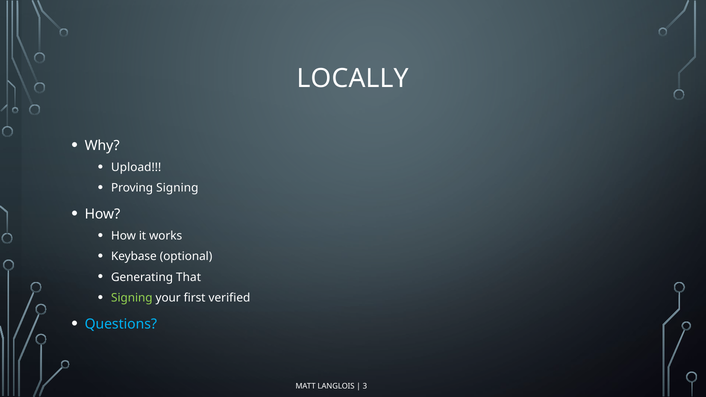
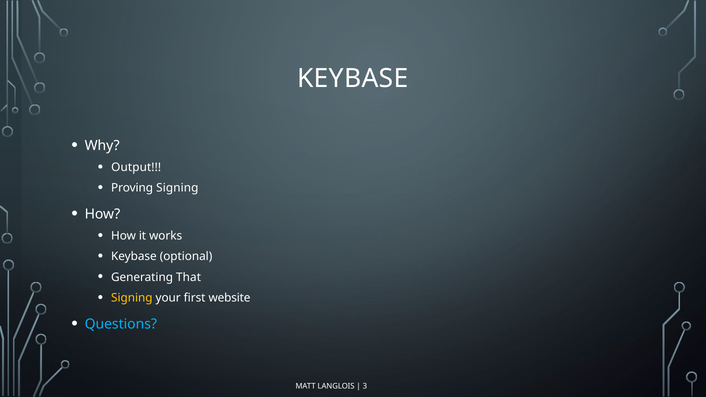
LOCALLY: LOCALLY -> KEYBASE (353, 78)
Upload: Upload -> Output (136, 167)
Signing colour: light green -> yellow (132, 298)
verified: verified -> website (230, 298)
